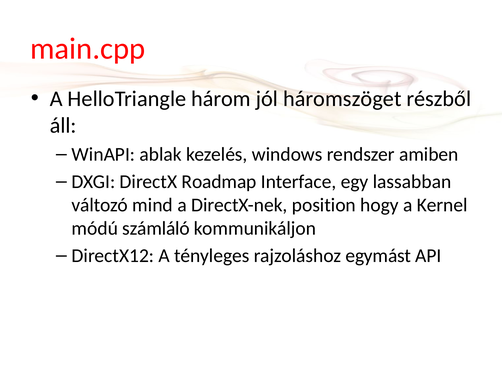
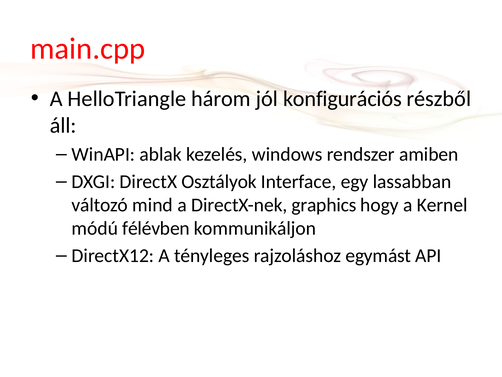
háromszöget: háromszöget -> konfigurációs (342, 99)
Roadmap: Roadmap -> Osztályok (219, 181)
position: position -> graphics (324, 205)
számláló: számláló -> félévben (156, 228)
